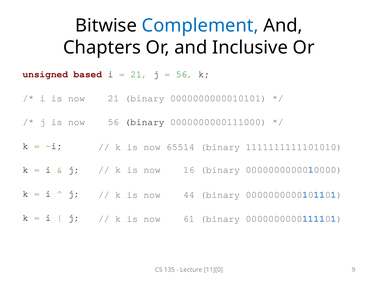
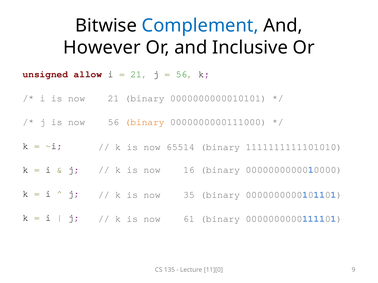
Chapters: Chapters -> However (102, 48)
based: based -> allow (88, 74)
binary colour: black -> orange (145, 122)
44: 44 -> 35 (189, 195)
